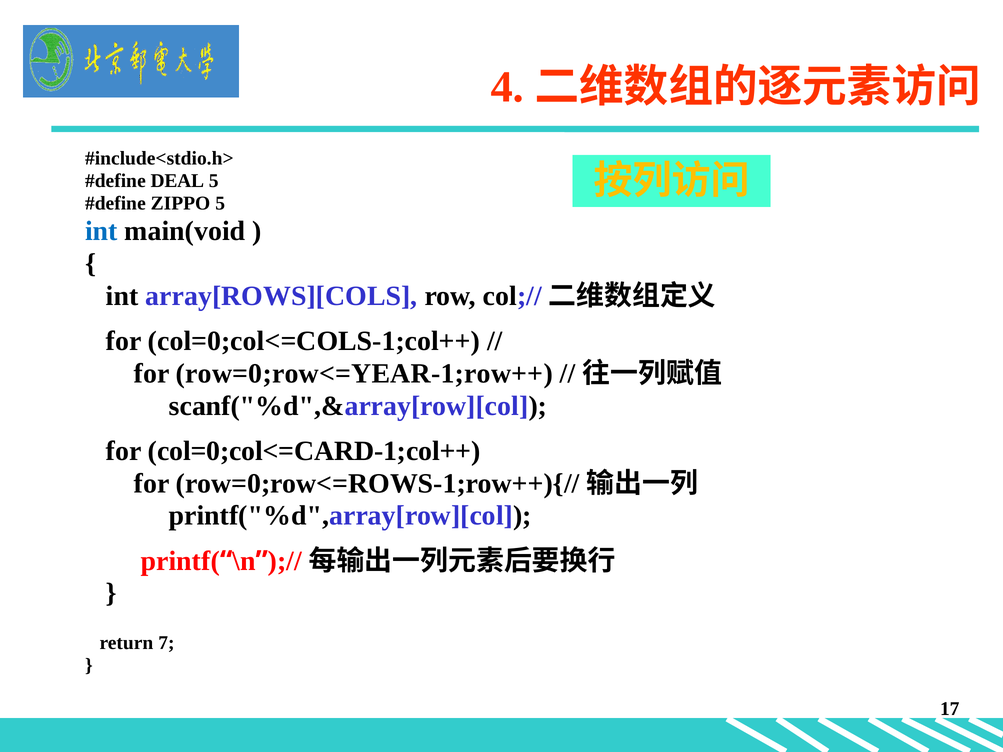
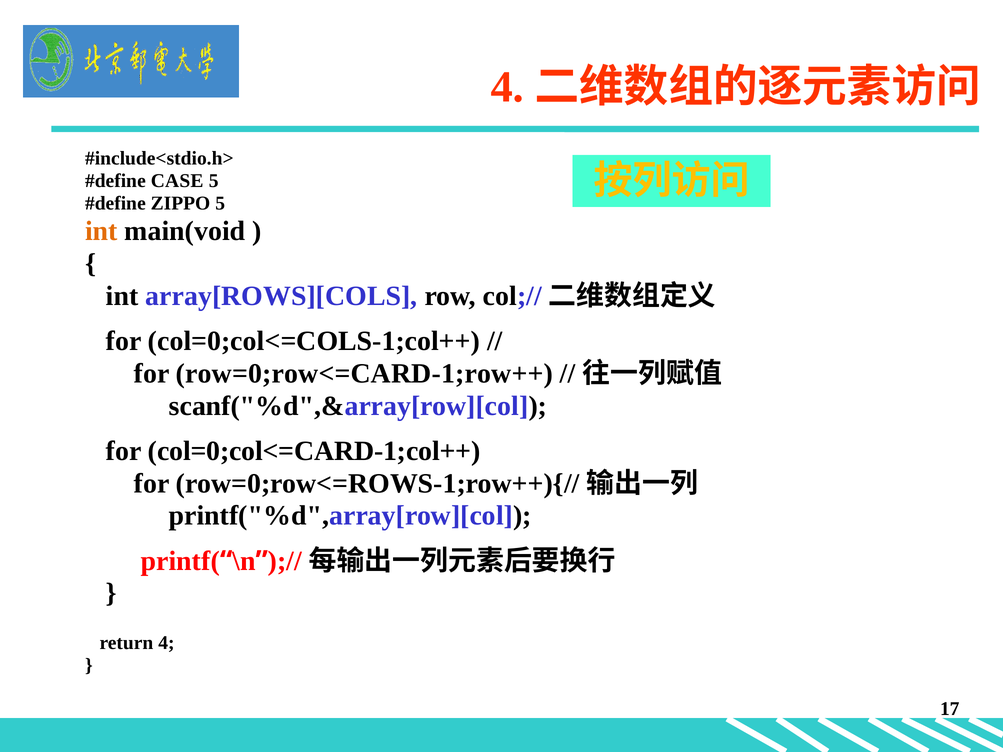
DEAL: DEAL -> CASE (177, 181)
int colour: blue -> orange (101, 231)
row=0;row<=YEAR-1;row++: row=0;row<=YEAR-1;row++ -> row=0;row<=CARD-1;row++ (364, 374)
return 7: 7 -> 4 (166, 643)
